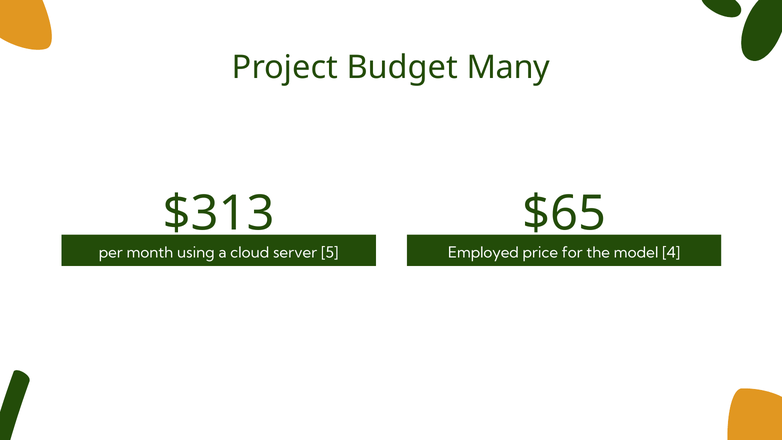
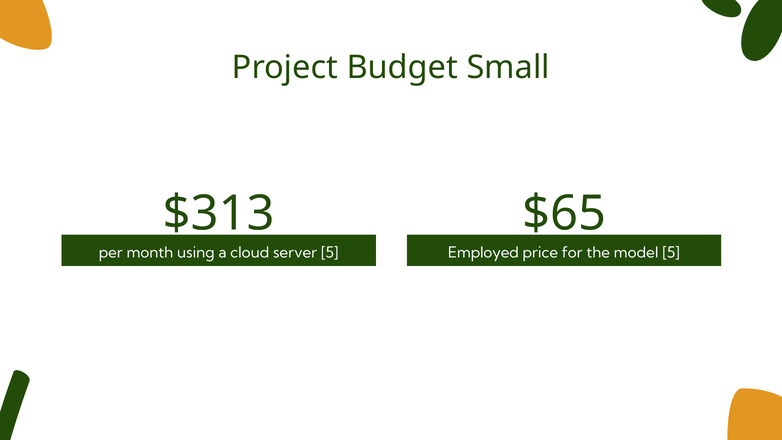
Many: Many -> Small (508, 68)
model 4: 4 -> 5 (671, 253)
